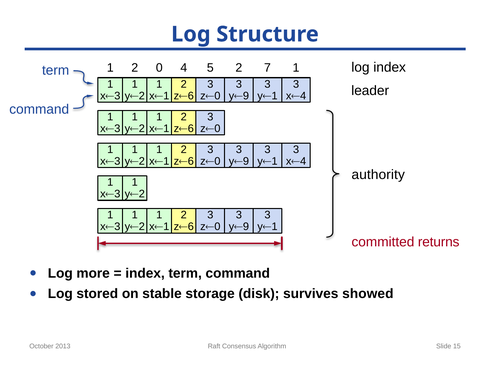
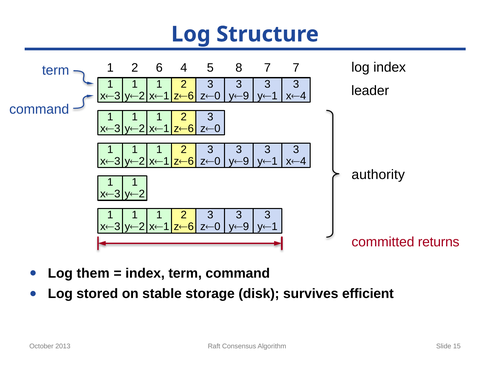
0: 0 -> 6 (159, 68)
5 2: 2 -> 8 (239, 68)
7 1: 1 -> 7 (296, 68)
more: more -> them (93, 273)
showed: showed -> efficient (368, 293)
